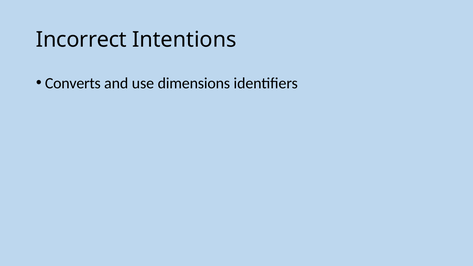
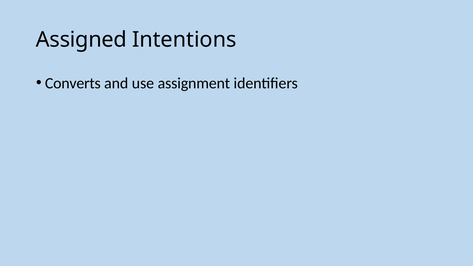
Incorrect: Incorrect -> Assigned (81, 40)
dimensions: dimensions -> assignment (194, 83)
